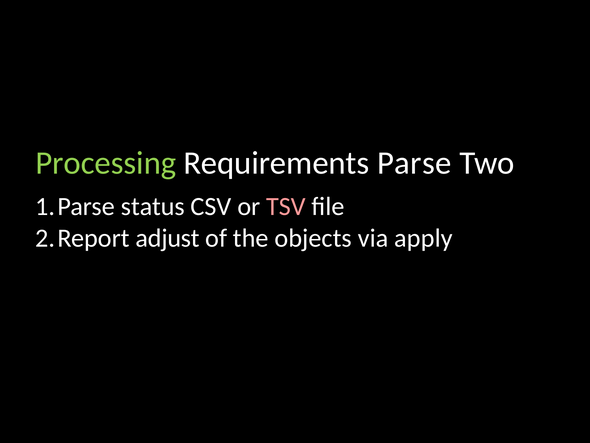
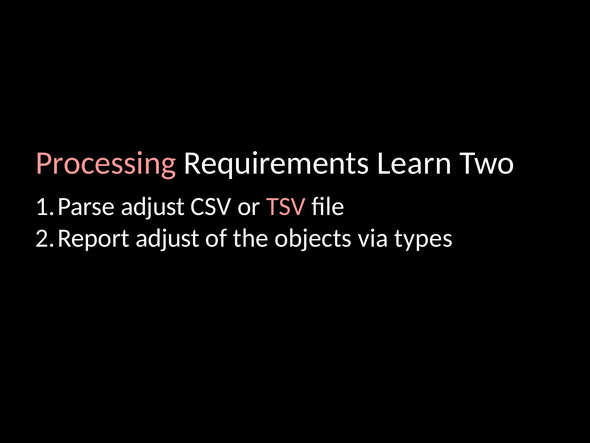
Processing colour: light green -> pink (106, 163)
Parse: Parse -> Learn (414, 163)
status: status -> adjust (153, 206)
apply: apply -> types (423, 238)
